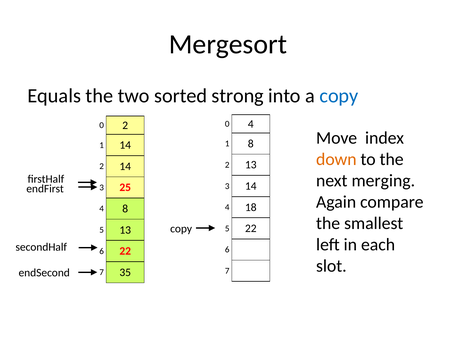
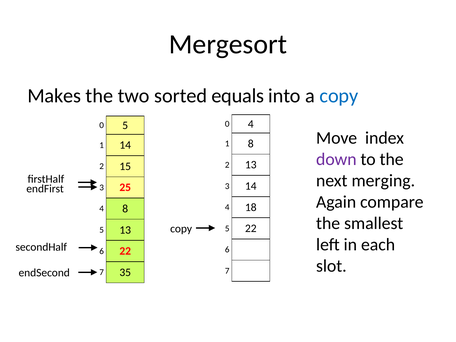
Equals: Equals -> Makes (54, 96)
strong: strong -> equals (238, 96)
0 2: 2 -> 5 (125, 125)
down colour: orange -> purple (336, 159)
2 14: 14 -> 15 (125, 166)
